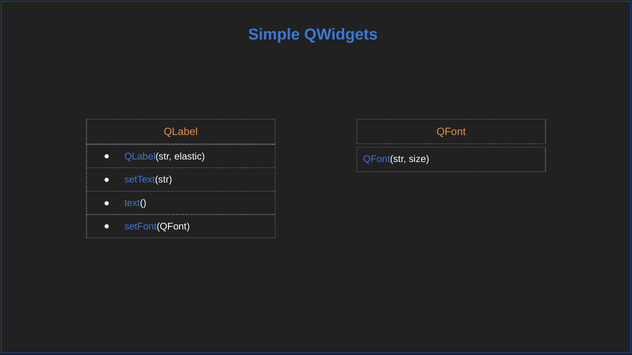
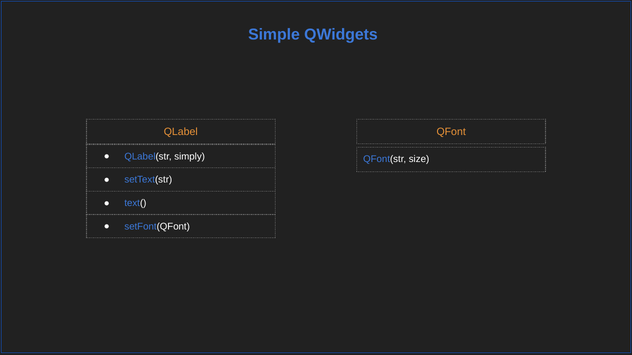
elastic: elastic -> simply (190, 157)
